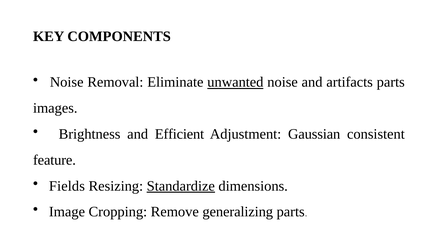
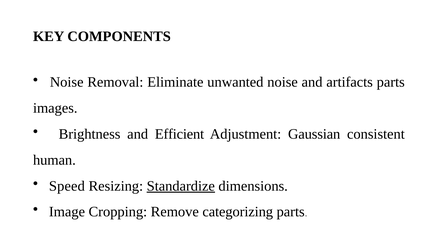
unwanted underline: present -> none (235, 82)
feature: feature -> human (54, 160)
Fields: Fields -> Speed (67, 186)
generalizing: generalizing -> categorizing (238, 212)
